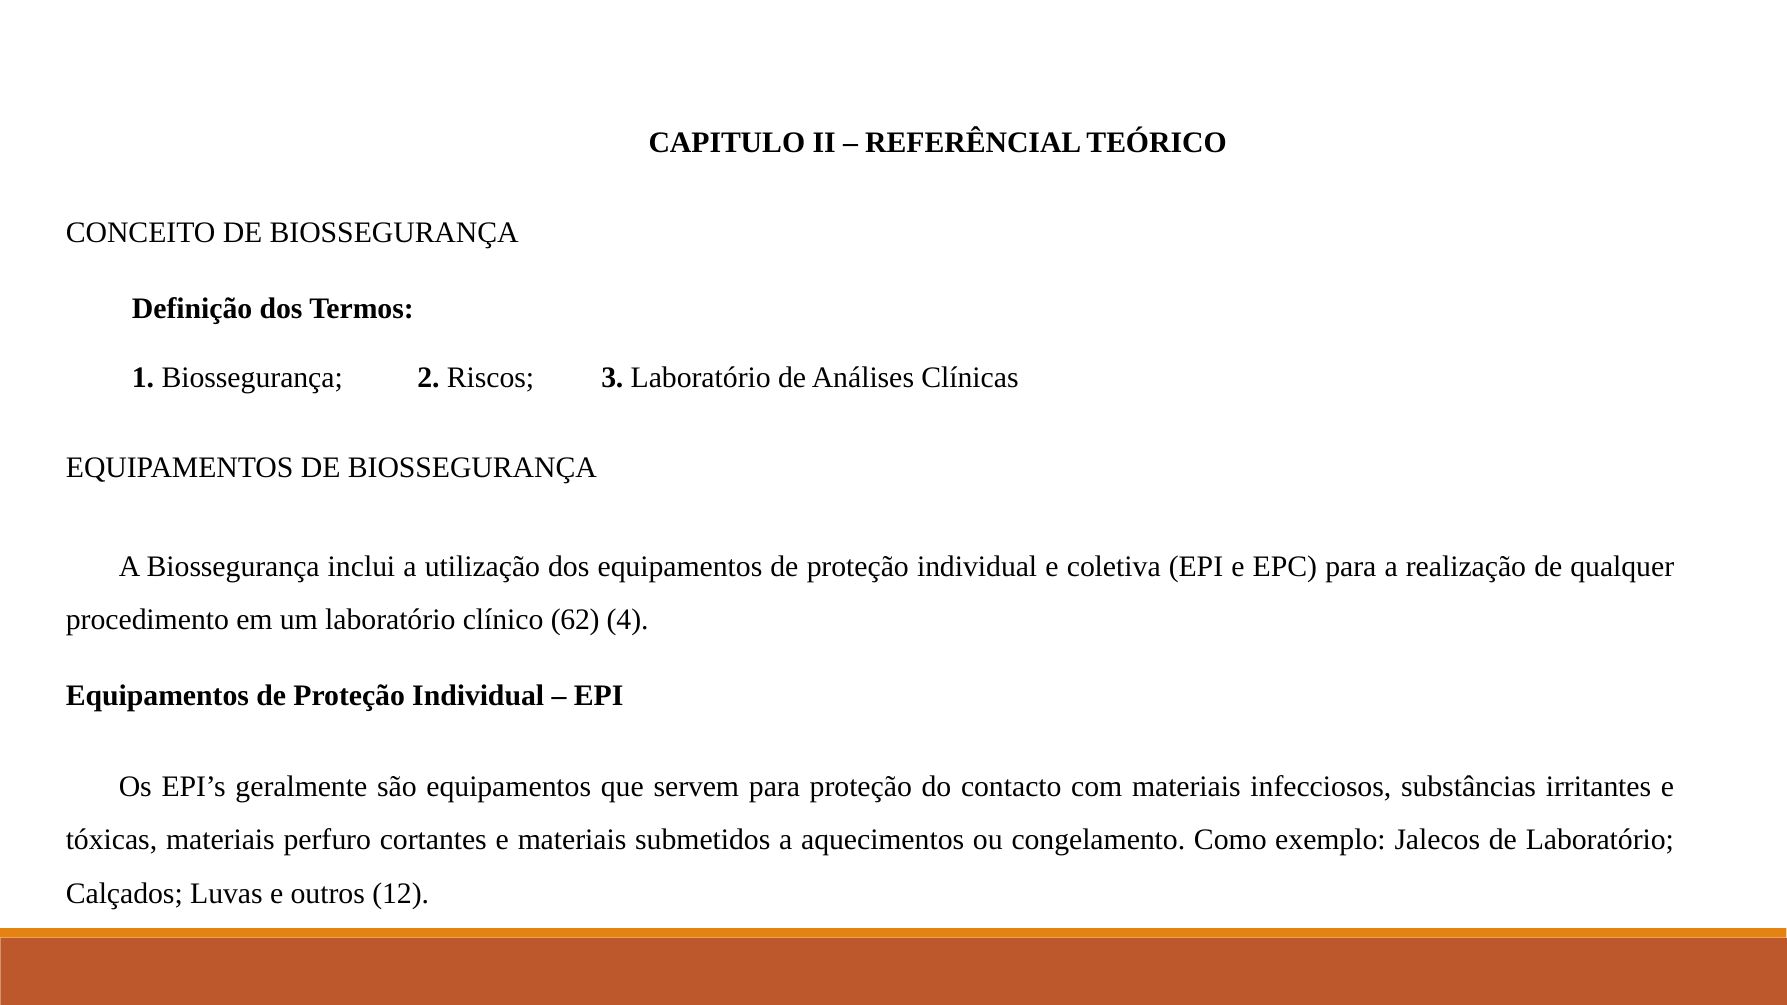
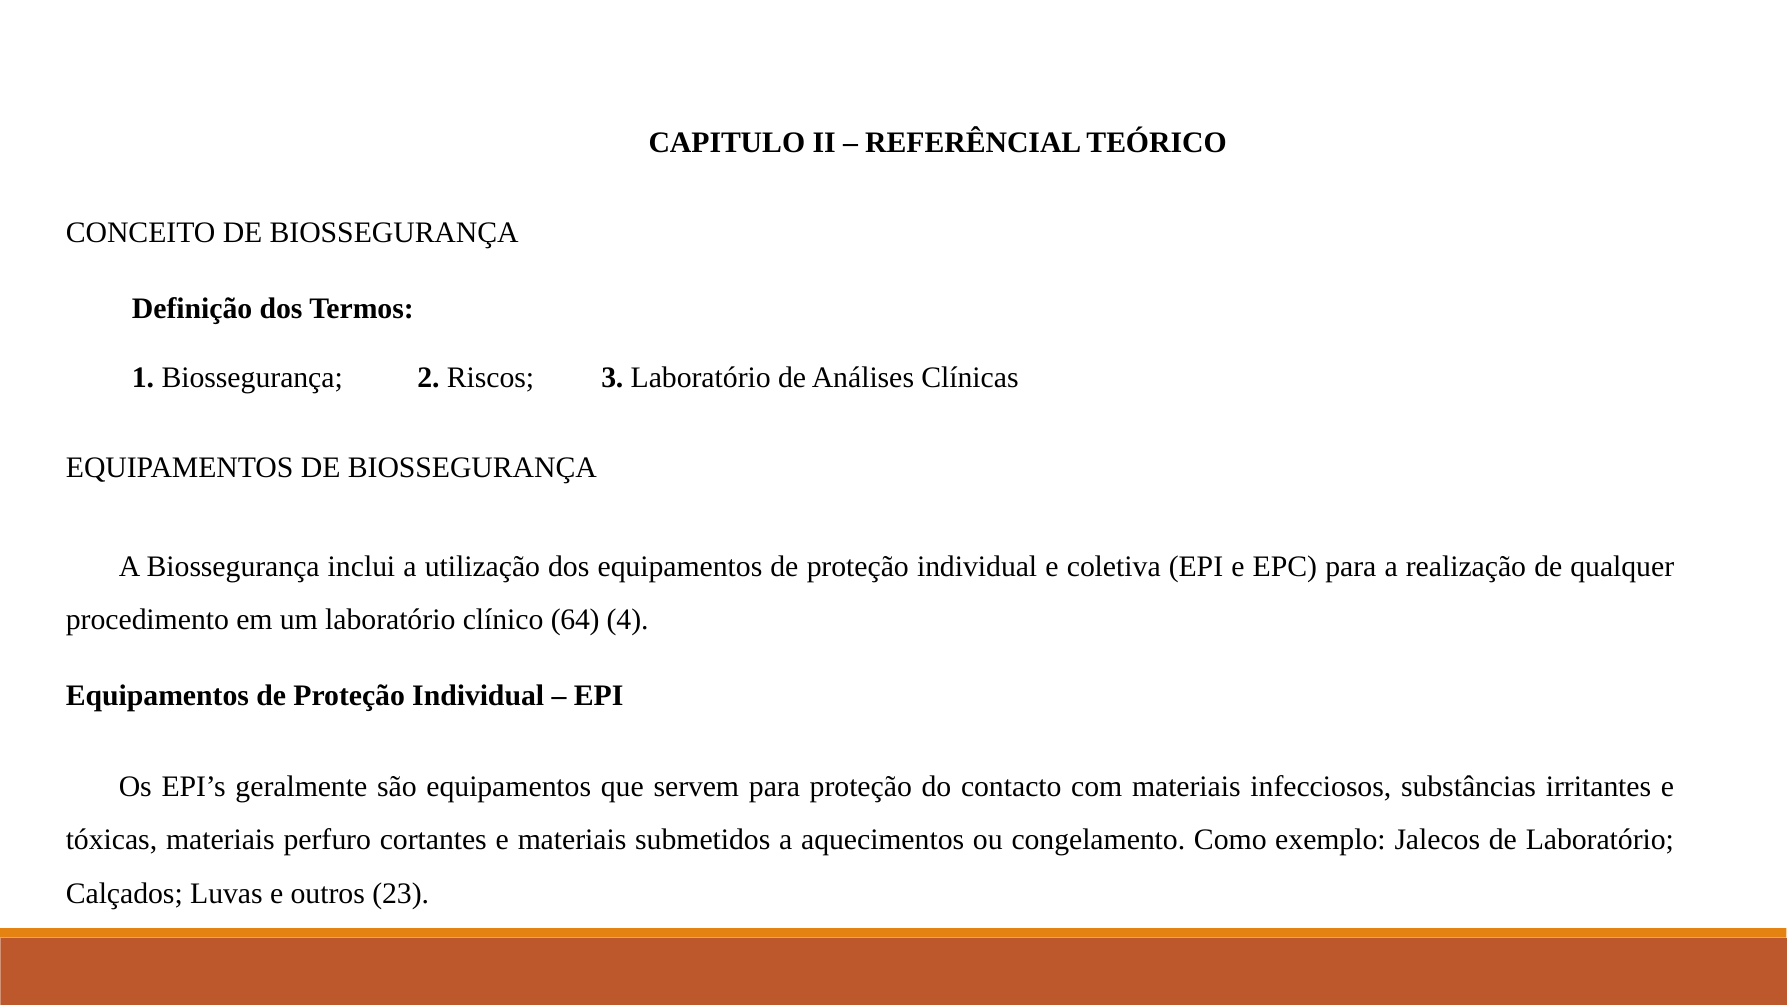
62: 62 -> 64 (575, 620)
12: 12 -> 23 (401, 894)
